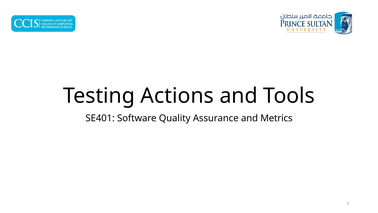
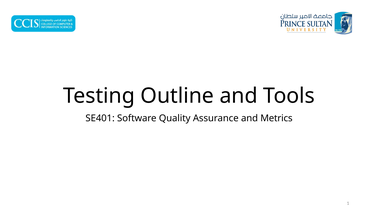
Actions: Actions -> Outline (177, 96)
